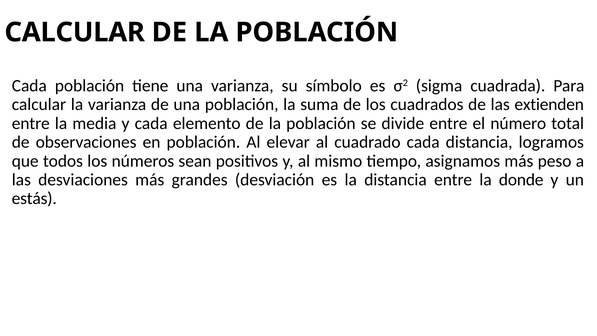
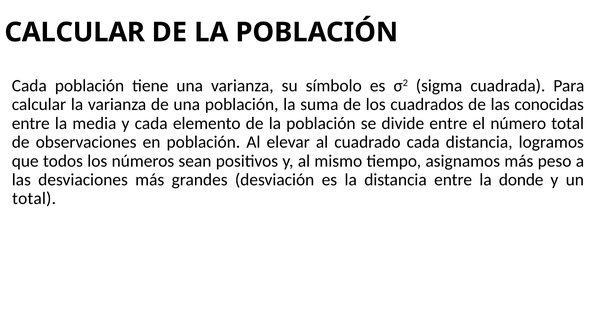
extienden: extienden -> conocidas (549, 104)
estás: estás -> total (34, 198)
